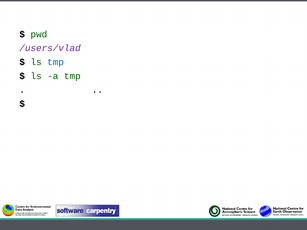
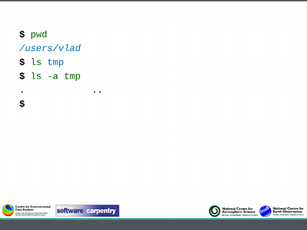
/users/vlad colour: purple -> blue (50, 48)
